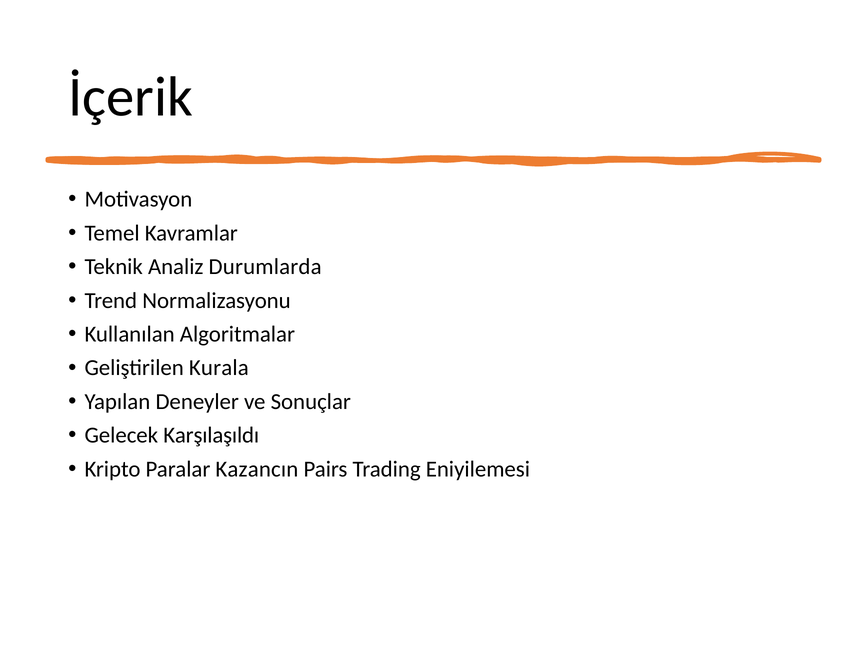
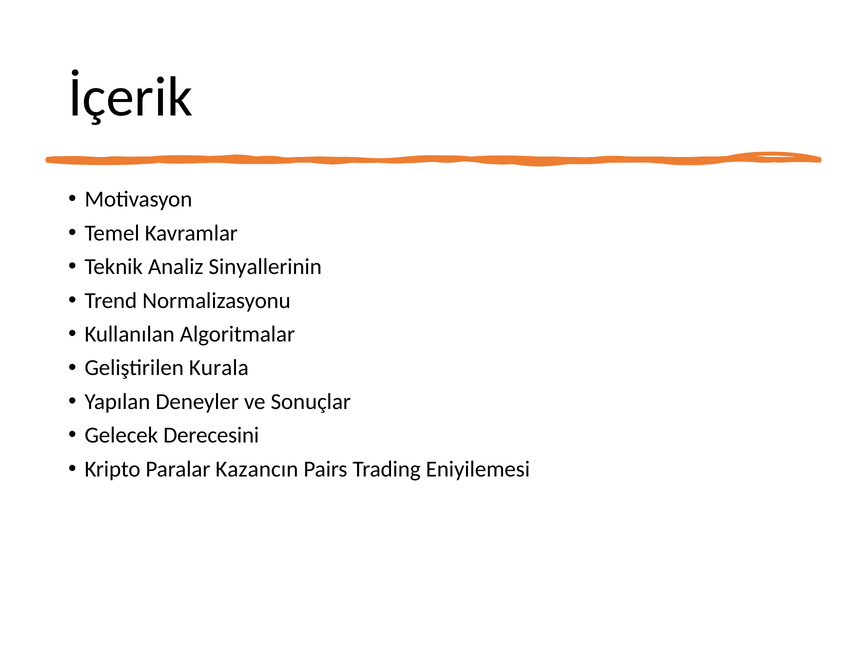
Durumlarda: Durumlarda -> Sinyallerinin (265, 267)
Karşılaşıldı: Karşılaşıldı -> Derecesini (211, 436)
